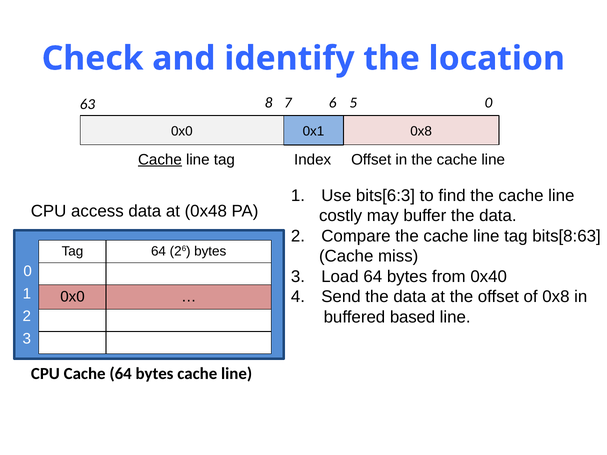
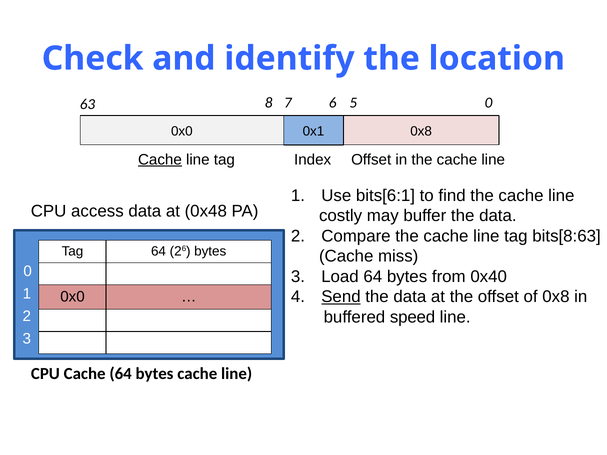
bits[6:3: bits[6:3 -> bits[6:1 (385, 196)
Send underline: none -> present (341, 297)
based: based -> speed (413, 317)
